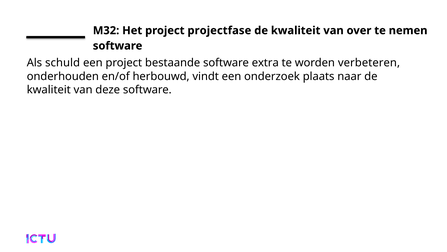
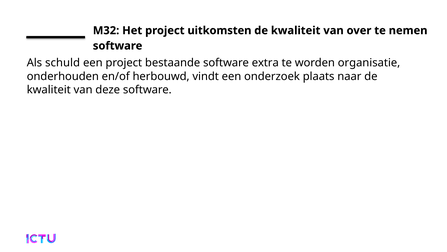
projectfase: projectfase -> uitkomsten (219, 30)
verbeteren: verbeteren -> organisatie (369, 63)
